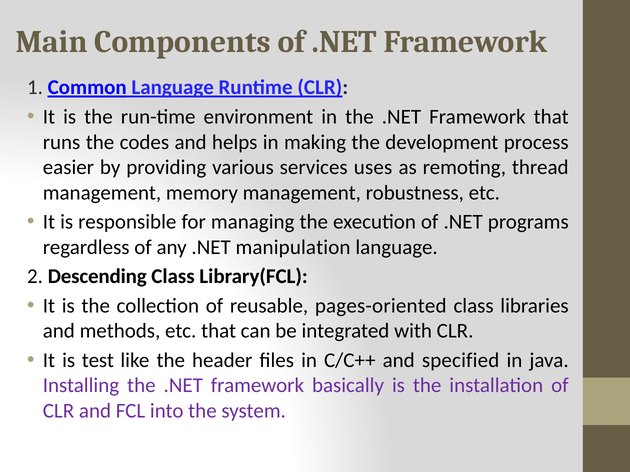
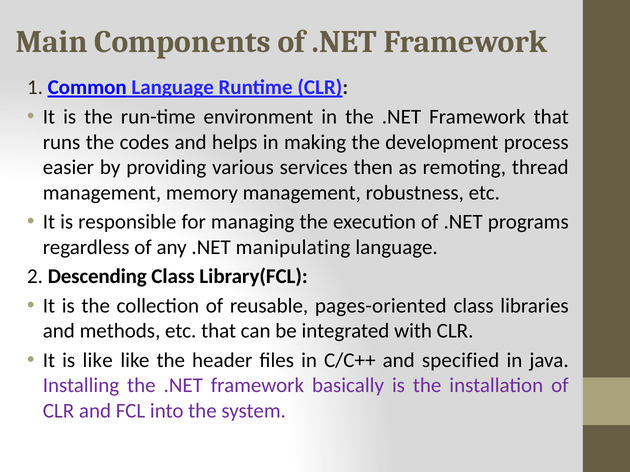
uses: uses -> then (373, 168)
manipulation: manipulation -> manipulating (293, 247)
is test: test -> like (98, 361)
